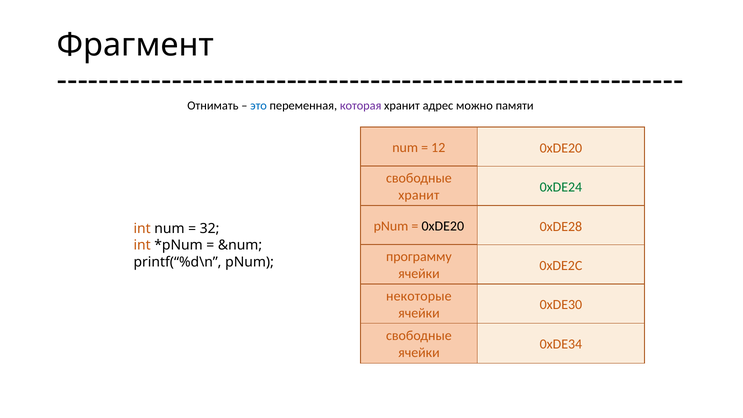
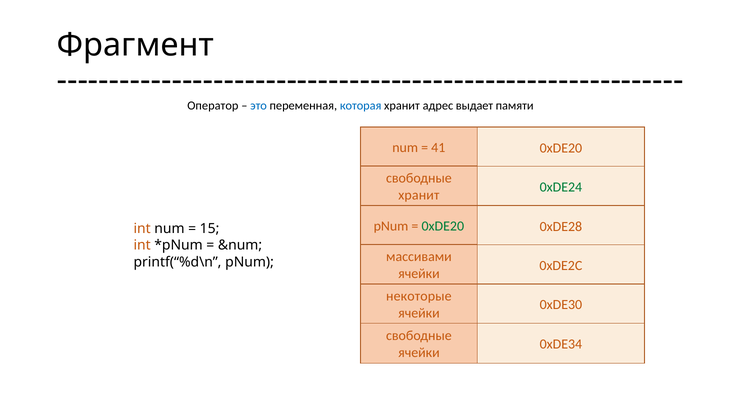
Отнимать: Отнимать -> Оператор (213, 105)
которая colour: purple -> blue (361, 105)
можно: можно -> выдает (474, 105)
12: 12 -> 41 (438, 148)
0xDE20 colour: black -> green (443, 226)
32: 32 -> 15 (210, 229)
программу: программу -> массивами (419, 257)
